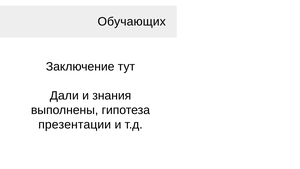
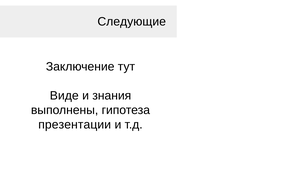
Обучающих: Обучающих -> Следующие (132, 22)
Дали: Дали -> Виде (64, 95)
